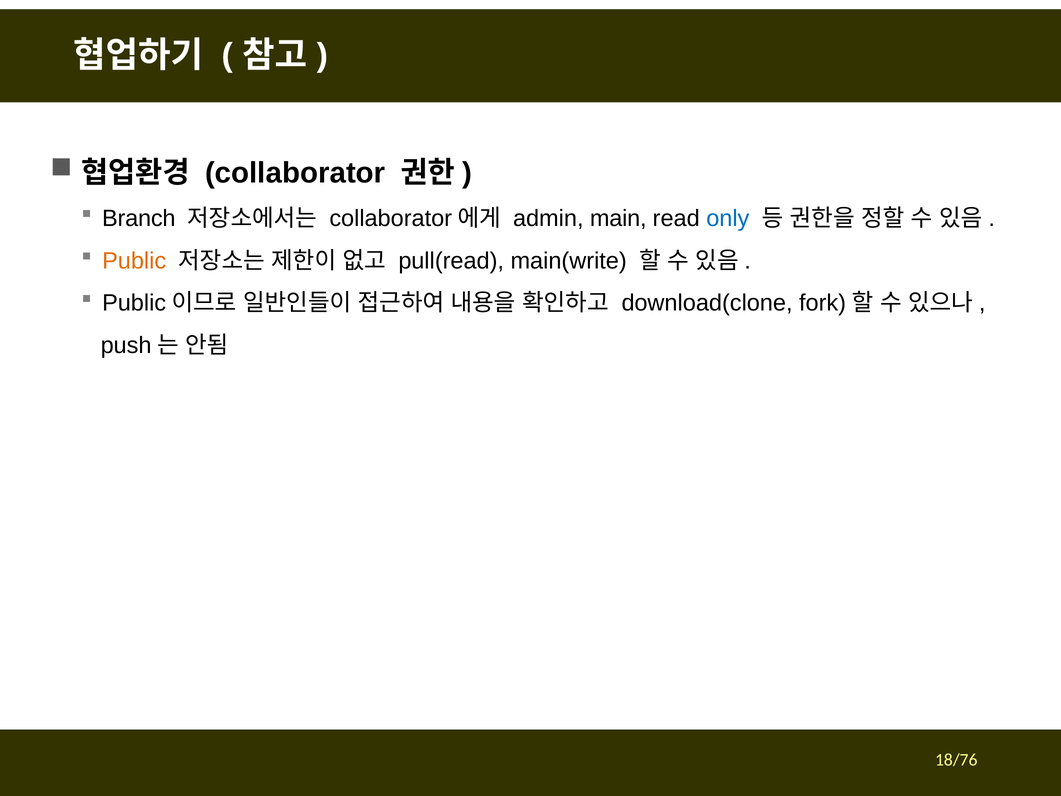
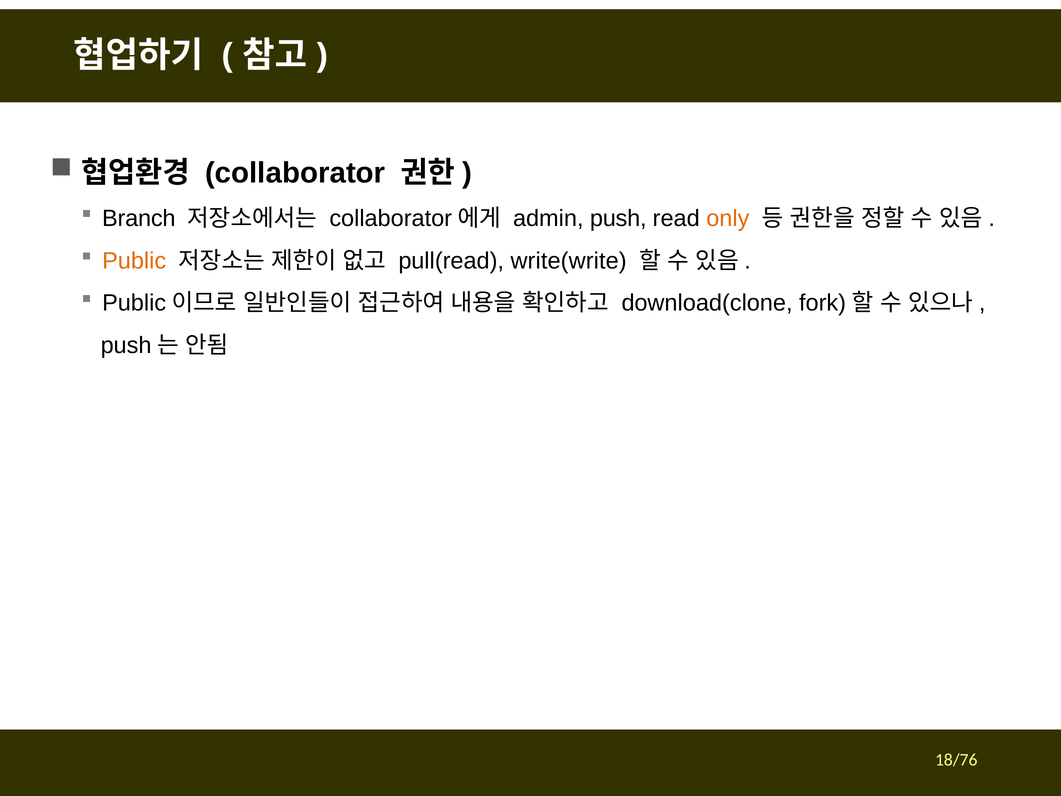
main: main -> push (618, 218)
only colour: blue -> orange (728, 218)
main(write: main(write -> write(write (569, 261)
